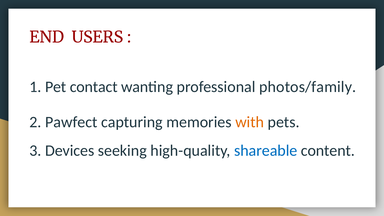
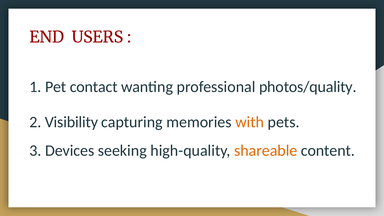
photos/family: photos/family -> photos/quality (308, 87)
Pawfect: Pawfect -> Visibility (71, 122)
shareable colour: blue -> orange (266, 151)
